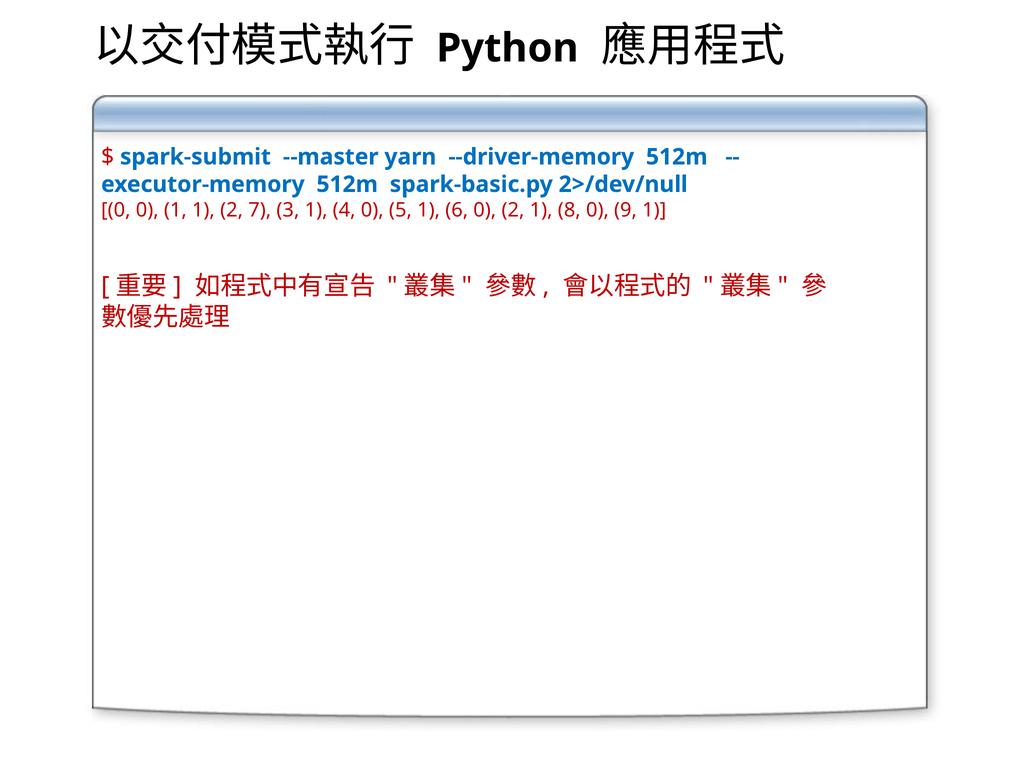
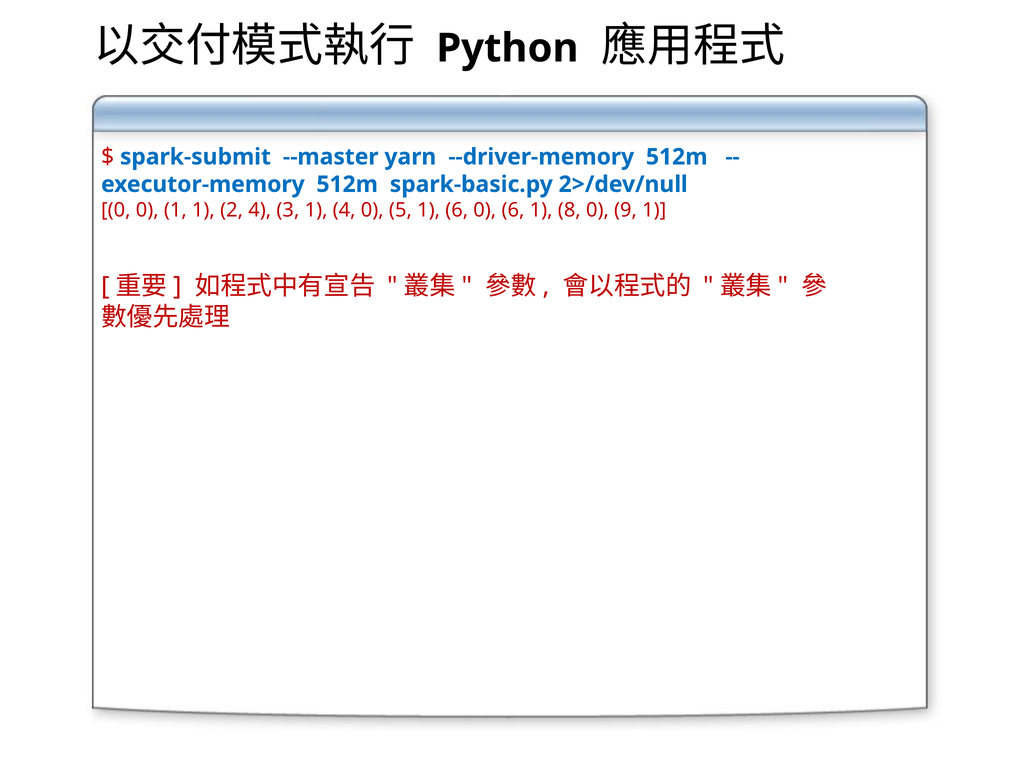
2 7: 7 -> 4 (260, 210)
0 2: 2 -> 6 (513, 210)
